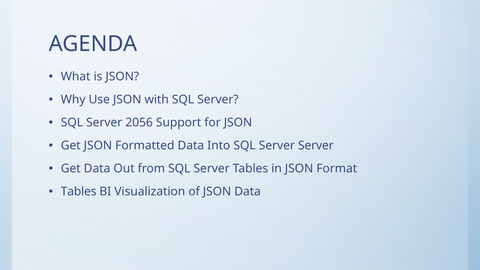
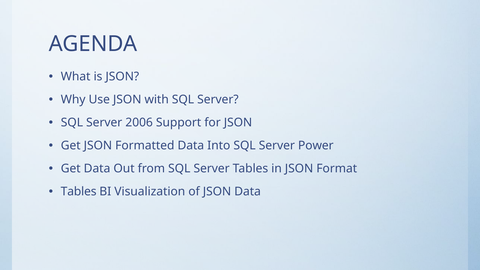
2056: 2056 -> 2006 (139, 122)
Server Server: Server -> Power (316, 145)
